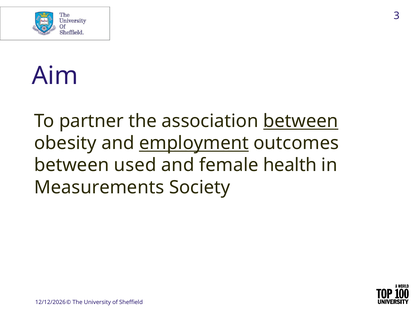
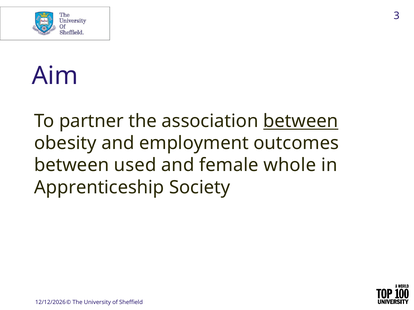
employment underline: present -> none (194, 143)
health: health -> whole (290, 166)
Measurements: Measurements -> Apprenticeship (99, 188)
